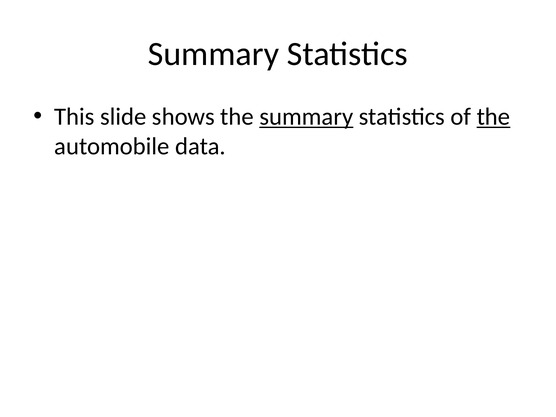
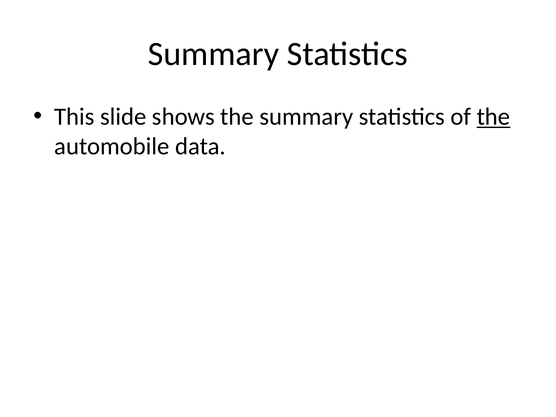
summary underline: present -> none (306, 117)
